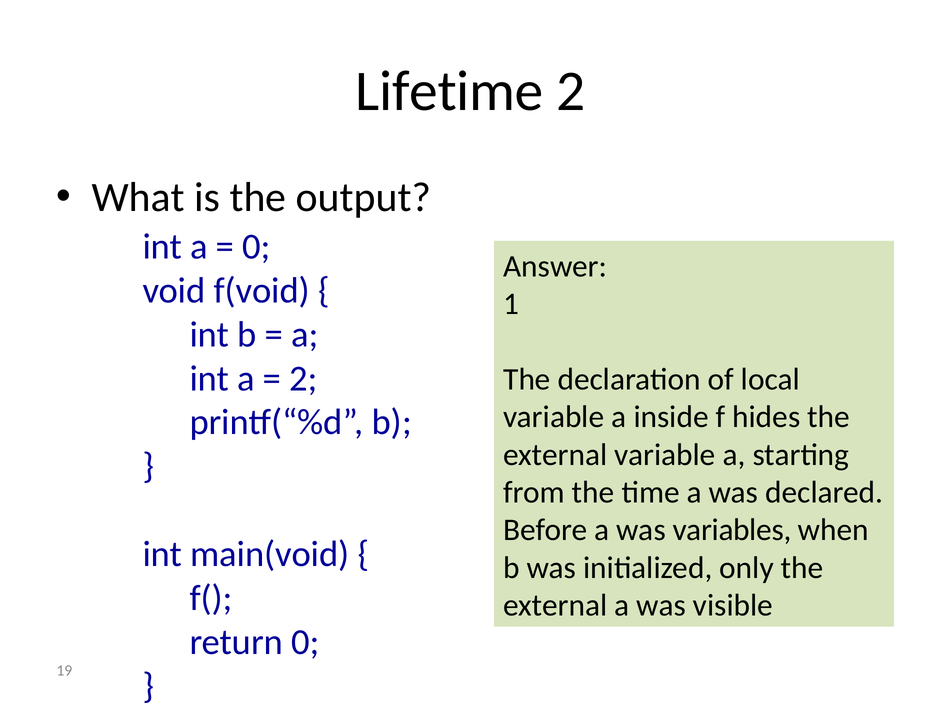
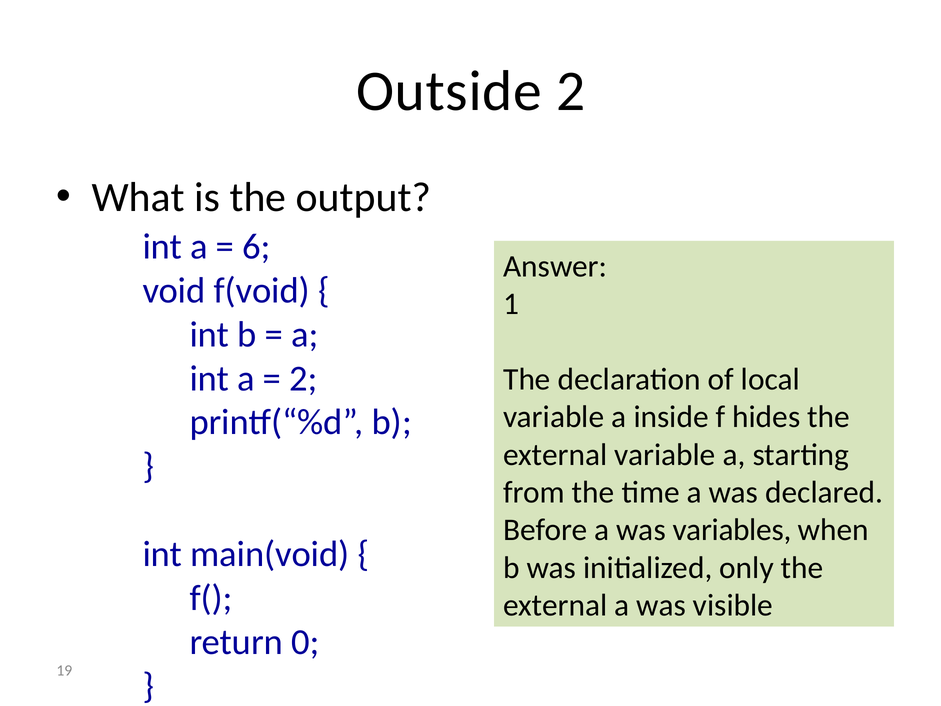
Lifetime: Lifetime -> Outside (449, 91)
0: 0 -> 6 (257, 246)
